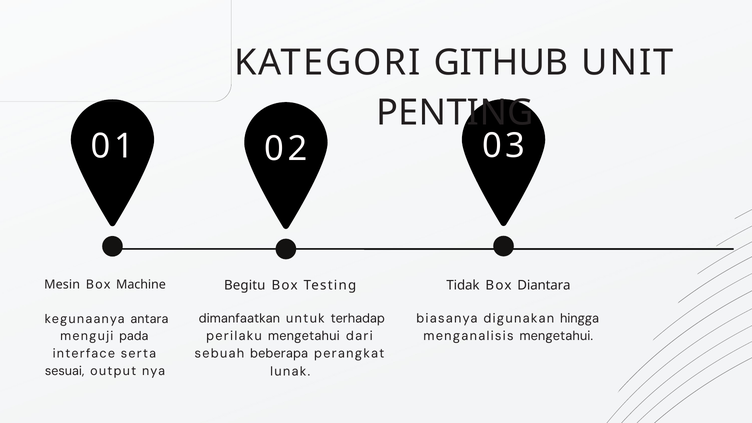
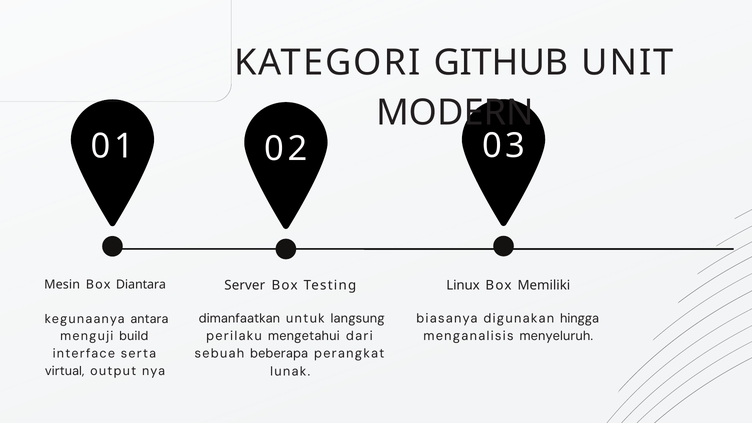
PENTING: PENTING -> MODERN (455, 113)
Machine: Machine -> Diantara (141, 284)
Begitu: Begitu -> Server (245, 285)
Tidak: Tidak -> Linux (463, 285)
Diantara: Diantara -> Memiliki (544, 285)
terhadap: terhadap -> langsung (358, 318)
menganalisis mengetahui: mengetahui -> menyeluruh (556, 336)
pada: pada -> build (134, 336)
sesuai: sesuai -> virtual (65, 371)
